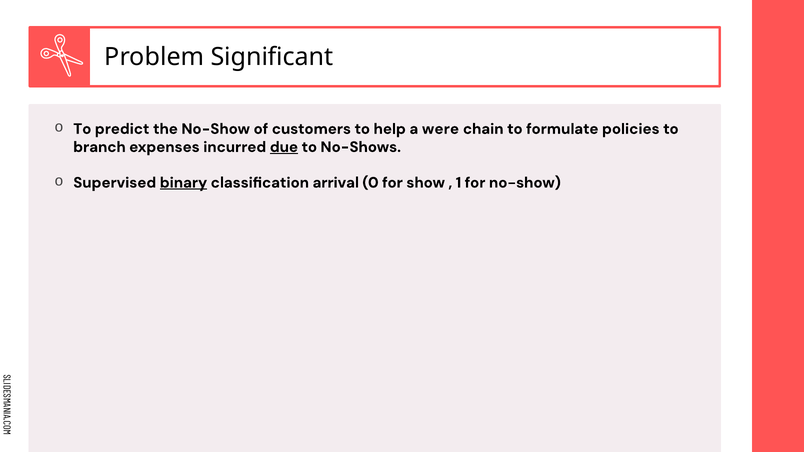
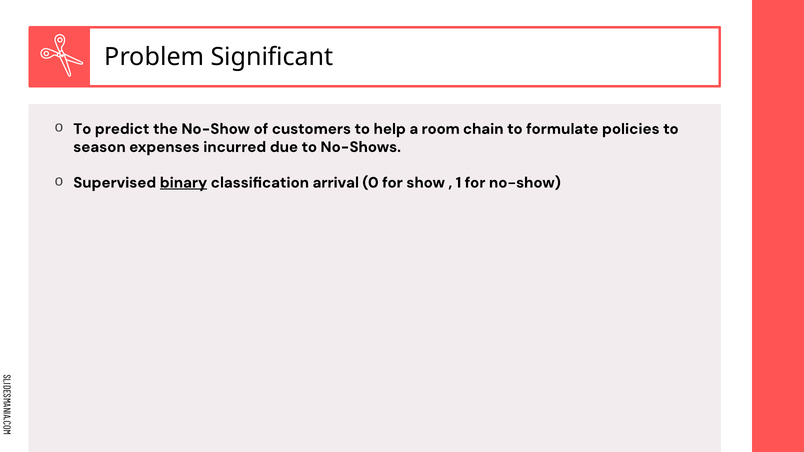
were: were -> room (441, 129)
branch: branch -> season (99, 147)
due underline: present -> none (284, 147)
